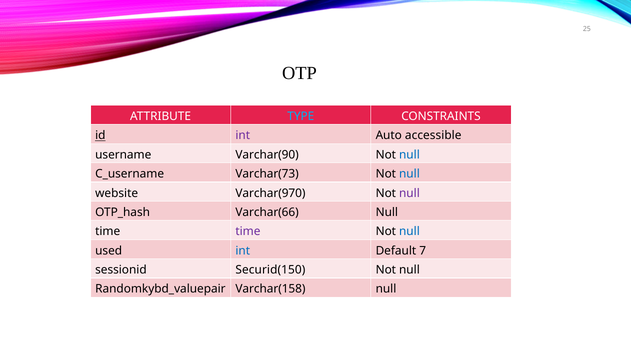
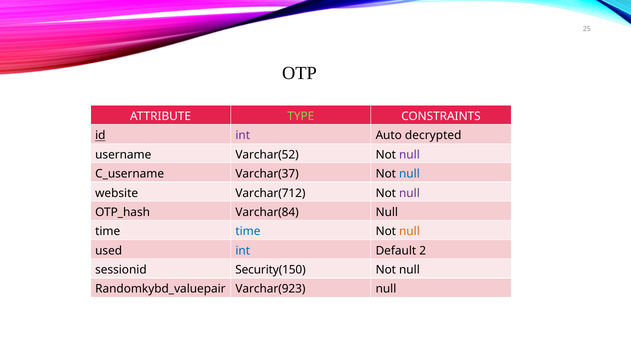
TYPE colour: light blue -> light green (301, 116)
accessible: accessible -> decrypted (433, 135)
Varchar(90: Varchar(90 -> Varchar(52 (267, 155)
null colour: blue -> purple (409, 155)
Varchar(73: Varchar(73 -> Varchar(37 (267, 174)
Varchar(970: Varchar(970 -> Varchar(712 (270, 193)
Varchar(66: Varchar(66 -> Varchar(84 (267, 212)
time colour: purple -> blue (248, 231)
null colour: blue -> orange (409, 231)
7: 7 -> 2 (423, 251)
Securid(150: Securid(150 -> Security(150 (270, 270)
Varchar(158: Varchar(158 -> Varchar(923 (270, 289)
